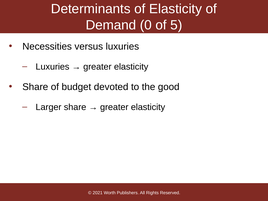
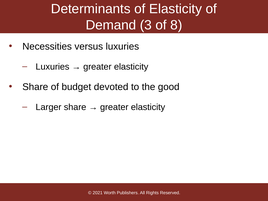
0: 0 -> 3 (146, 25)
5: 5 -> 8 (176, 25)
